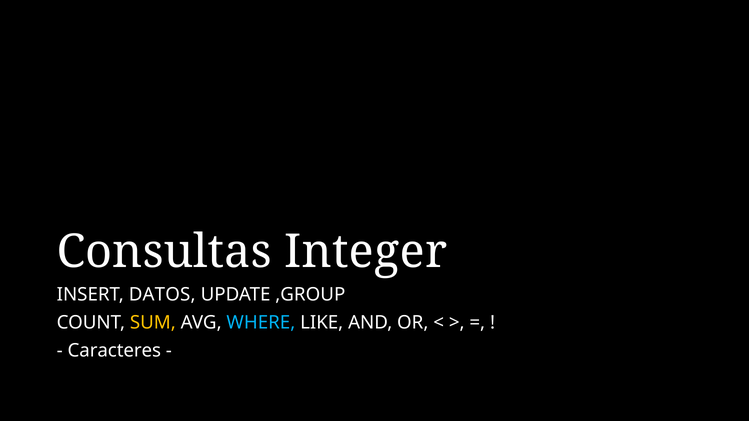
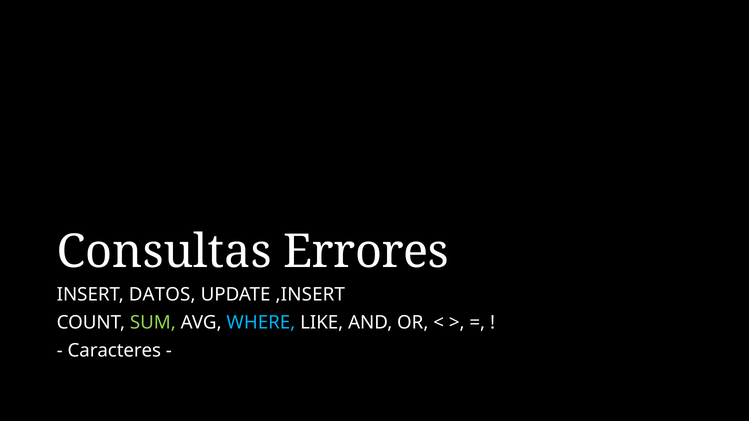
Integer: Integer -> Errores (366, 252)
,GROUP: ,GROUP -> ,INSERT (310, 295)
SUM colour: yellow -> light green (153, 323)
